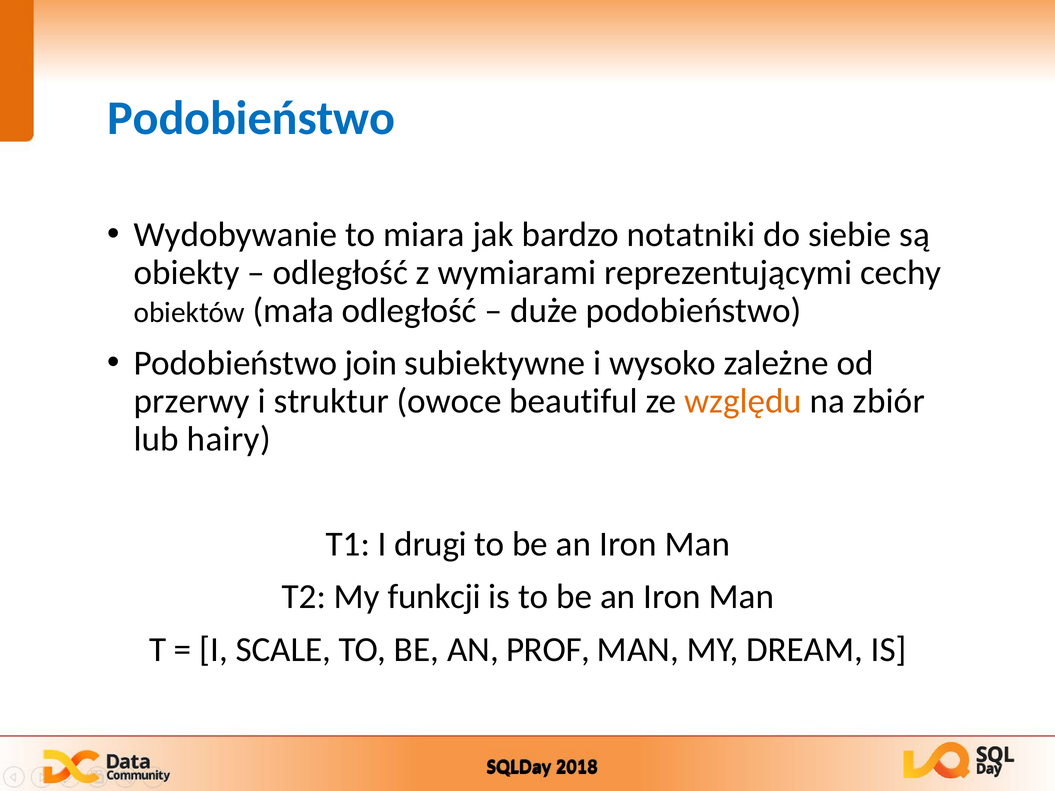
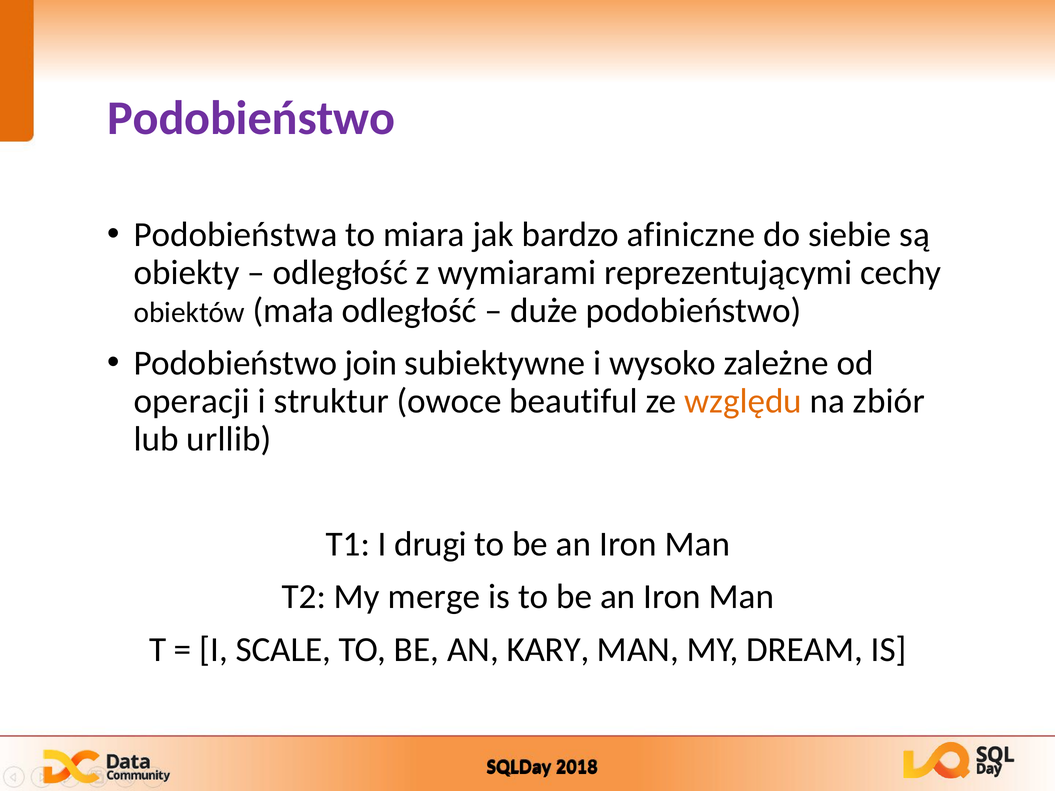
Podobieństwo colour: blue -> purple (251, 118)
Wydobywanie: Wydobywanie -> Podobieństwa (235, 235)
notatniki: notatniki -> afiniczne (691, 235)
przerwy: przerwy -> operacji (192, 401)
hairy: hairy -> urllib (229, 439)
funkcji: funkcji -> merge (434, 597)
PROF: PROF -> KARY (548, 650)
